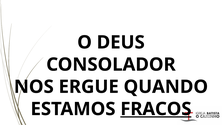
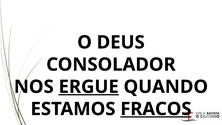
ERGUE underline: none -> present (89, 87)
